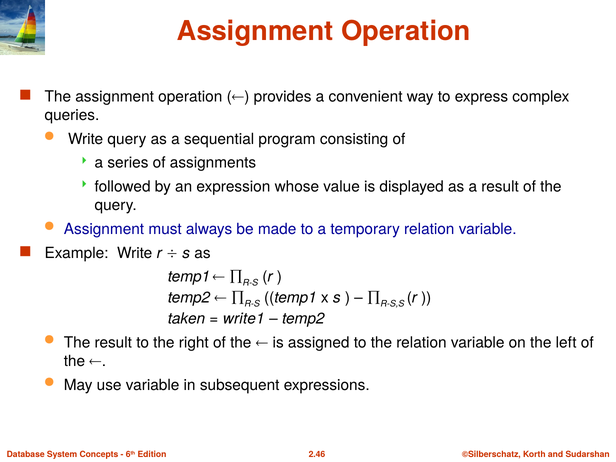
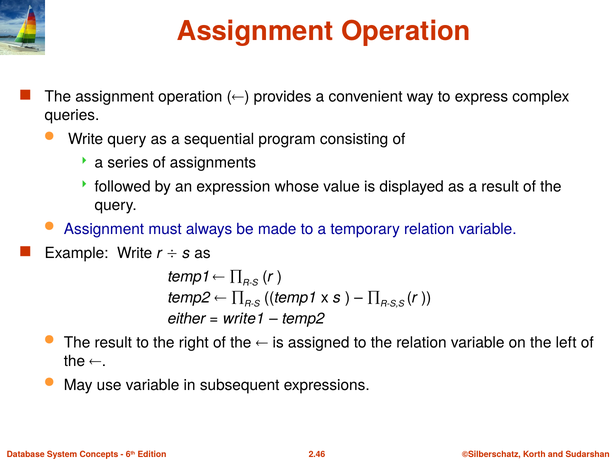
taken: taken -> either (187, 319)
